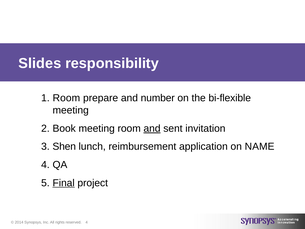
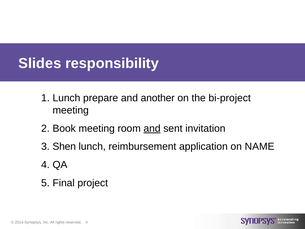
Room: Room -> Lunch (66, 98)
number: number -> another (158, 98)
bi-flexible: bi-flexible -> bi-project (230, 98)
Final underline: present -> none (64, 183)
